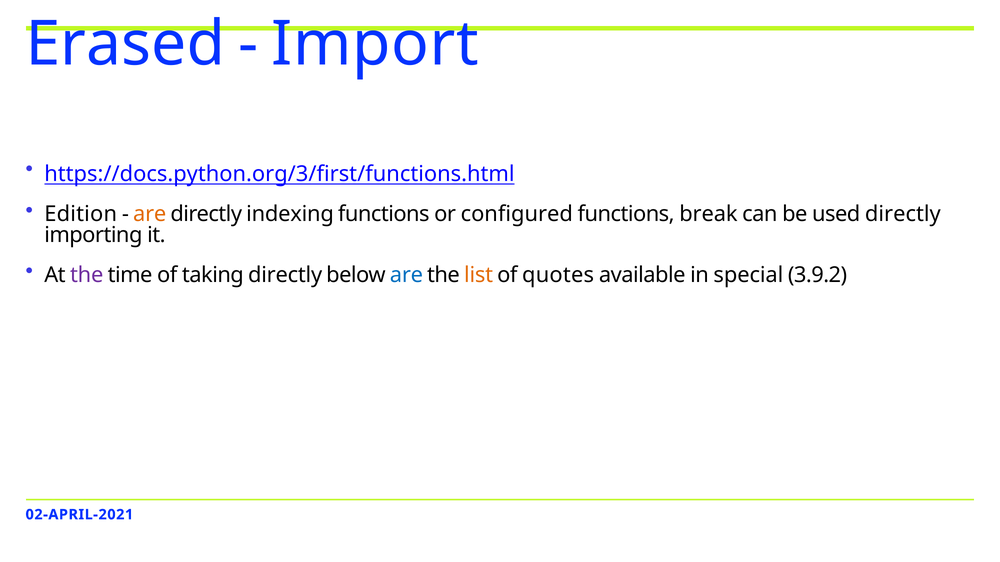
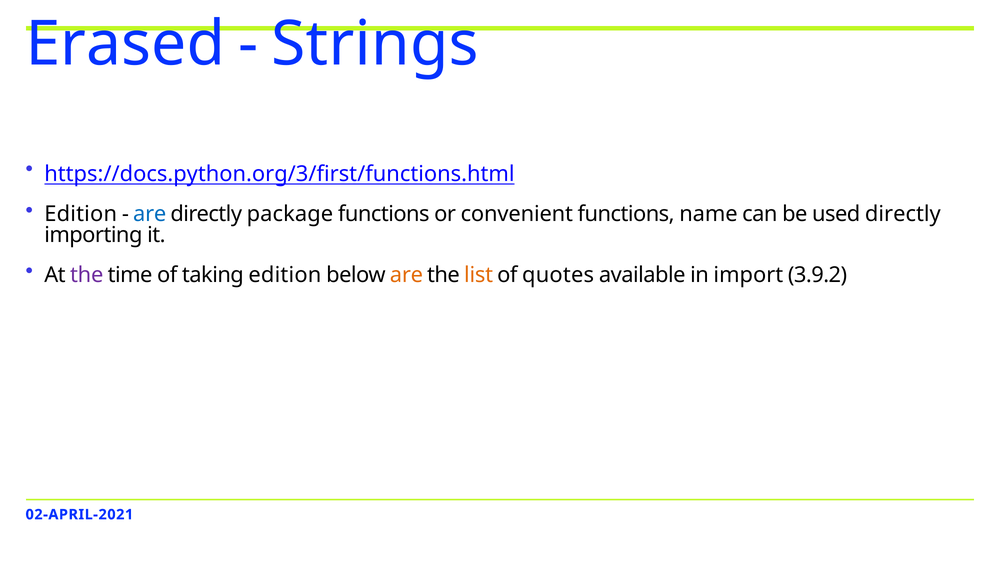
Import: Import -> Strings (375, 44)
are colour: orange -> blue (150, 214)
indexing: indexing -> package (290, 214)
configured: configured -> convenient (517, 214)
break: break -> name (708, 214)
taking directly: directly -> edition (285, 275)
are colour: blue -> orange (406, 275)
special: special -> import (748, 275)
